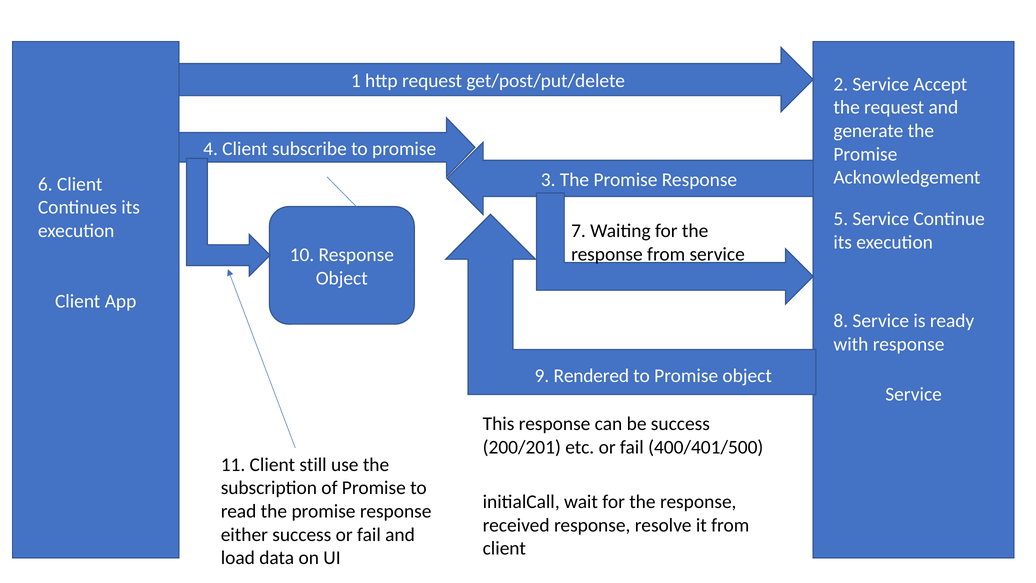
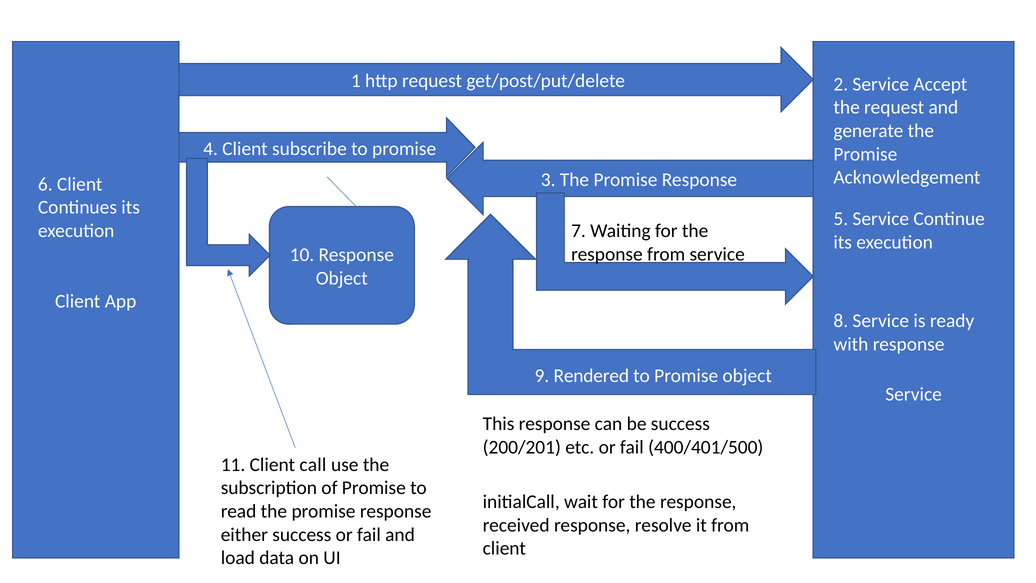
still: still -> call (313, 464)
